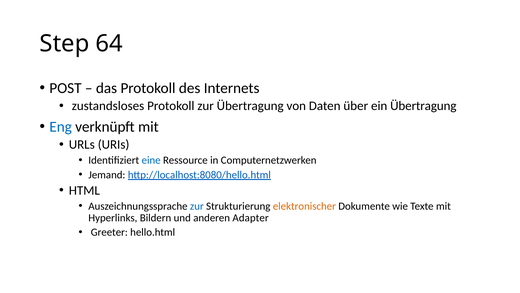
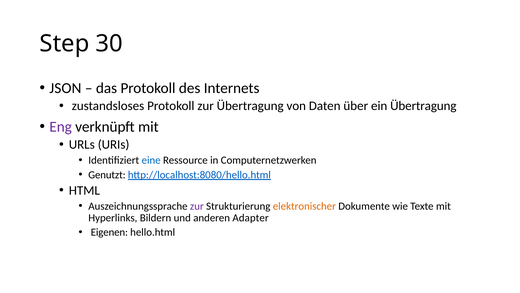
64: 64 -> 30 (109, 44)
POST: POST -> JSON (65, 88)
Eng colour: blue -> purple (61, 126)
Jemand: Jemand -> Genutzt (107, 175)
zur colour: blue -> purple (197, 206)
Greeter: Greeter -> Eigenen (109, 232)
